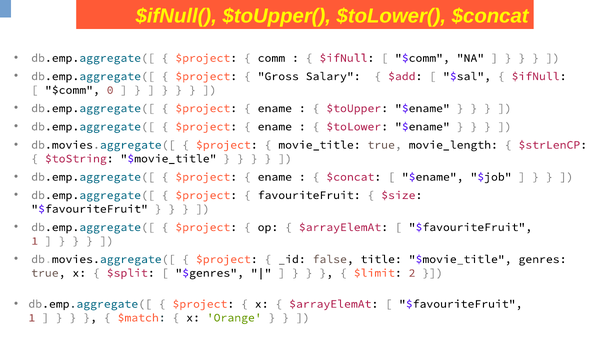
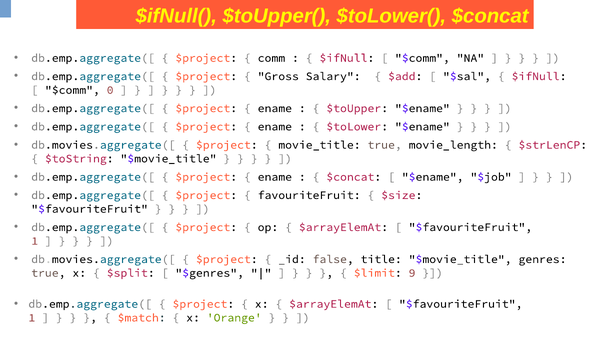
2: 2 -> 9 (412, 273)
